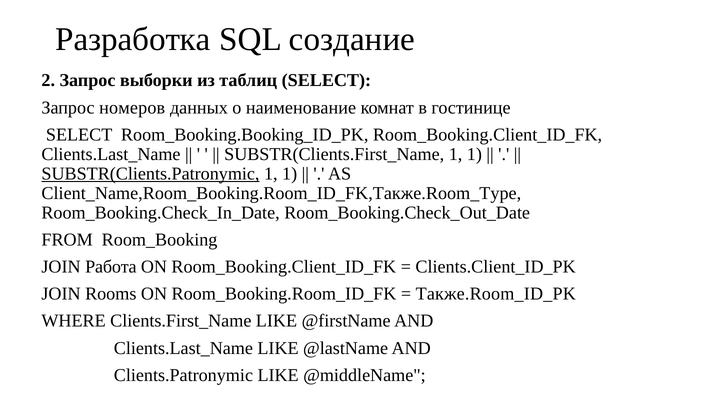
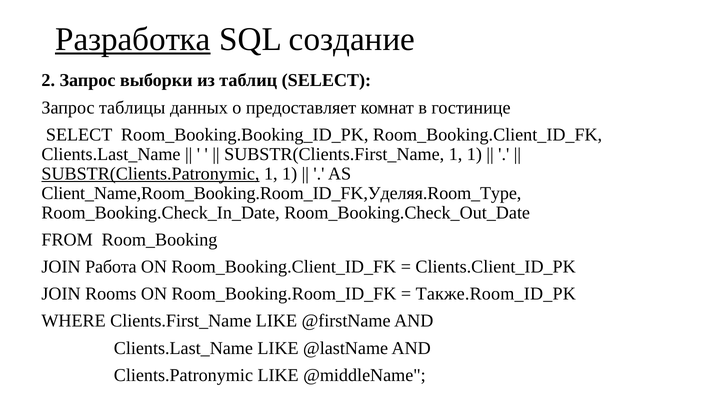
Разработка underline: none -> present (133, 39)
номеров: номеров -> таблицы (132, 108)
наименование: наименование -> предоставляет (301, 108)
Client_Name,Room_Booking.Room_ID_FK,Также.Room_Type: Client_Name,Room_Booking.Room_ID_FK,Также.Room_Type -> Client_Name,Room_Booking.Room_ID_FK,Уделяя.Room_Type (281, 193)
